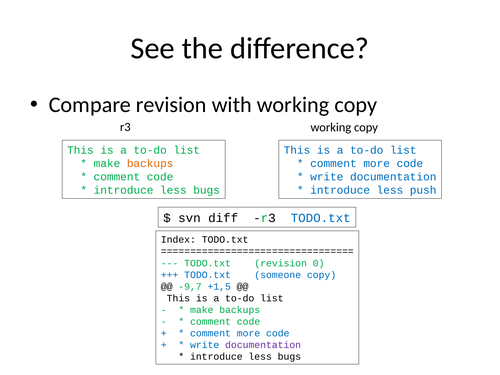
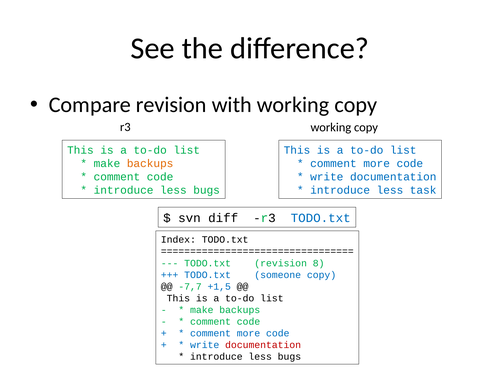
push: push -> task (423, 190)
0: 0 -> 8 (319, 263)
-9,7: -9,7 -> -7,7 (190, 286)
documentation colour: purple -> red (263, 345)
